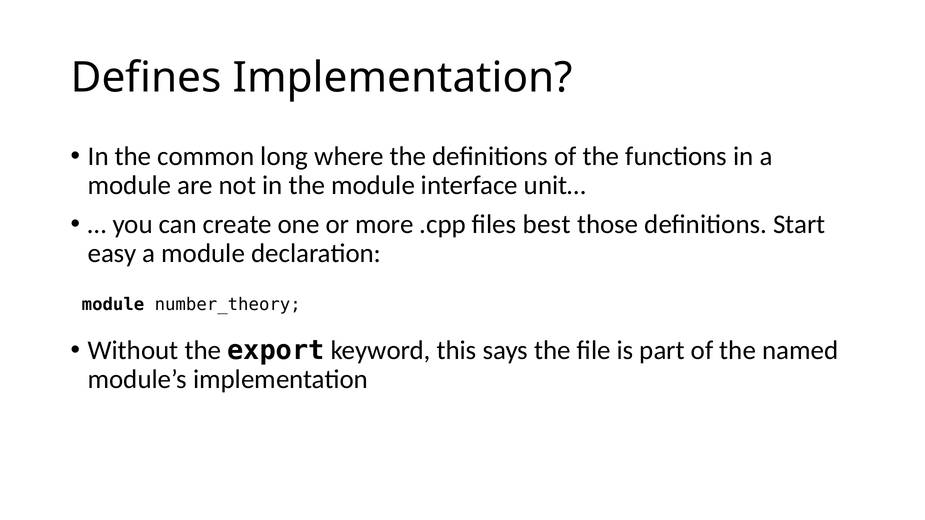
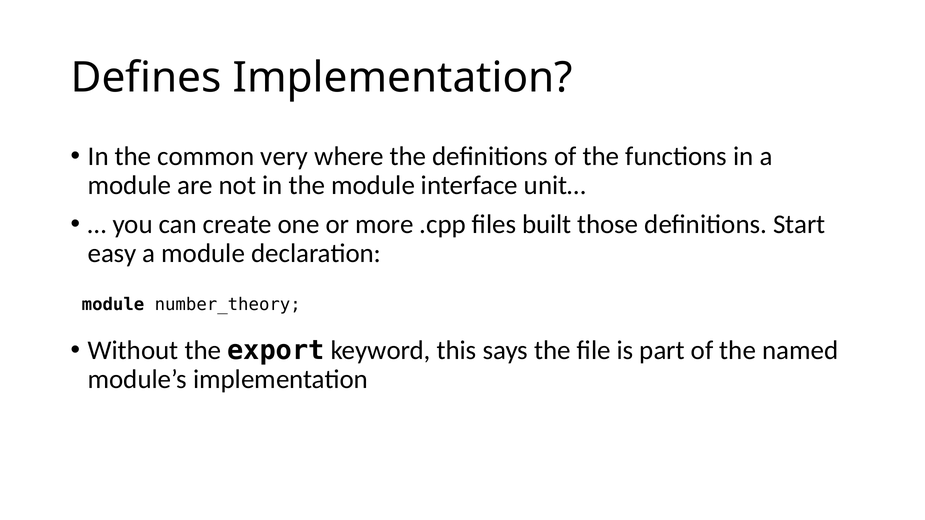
long: long -> very (284, 156)
best: best -> built (547, 224)
